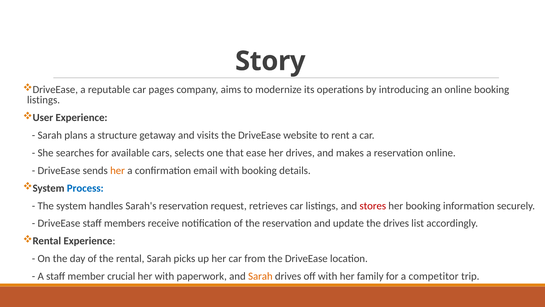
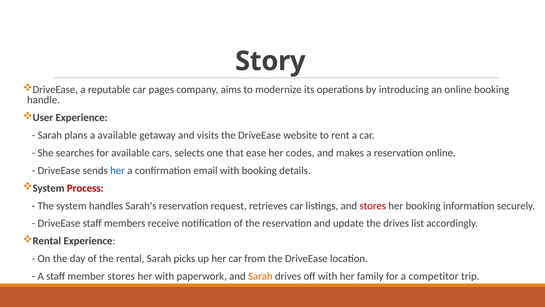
listings: listings -> handle (44, 100)
a structure: structure -> available (117, 135)
her drives: drives -> codes (300, 153)
her colour: orange -> blue (118, 170)
Process colour: blue -> red (85, 188)
member crucial: crucial -> stores (121, 276)
